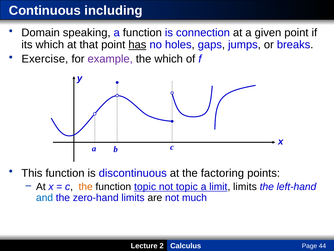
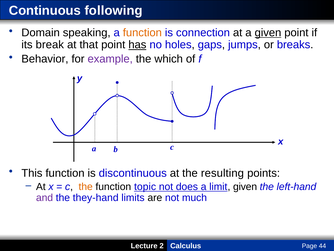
including: including -> following (114, 11)
function colour: black -> orange (142, 33)
given underline: none -> present (268, 33)
its which: which -> break (50, 45)
Exercise: Exercise -> Behavior (45, 59)
factoring: factoring -> resulting (222, 173)
not topic: topic -> does (187, 186)
limit limits: limits -> given (245, 186)
and colour: blue -> purple (45, 197)
zero-hand: zero-hand -> they-hand (96, 197)
